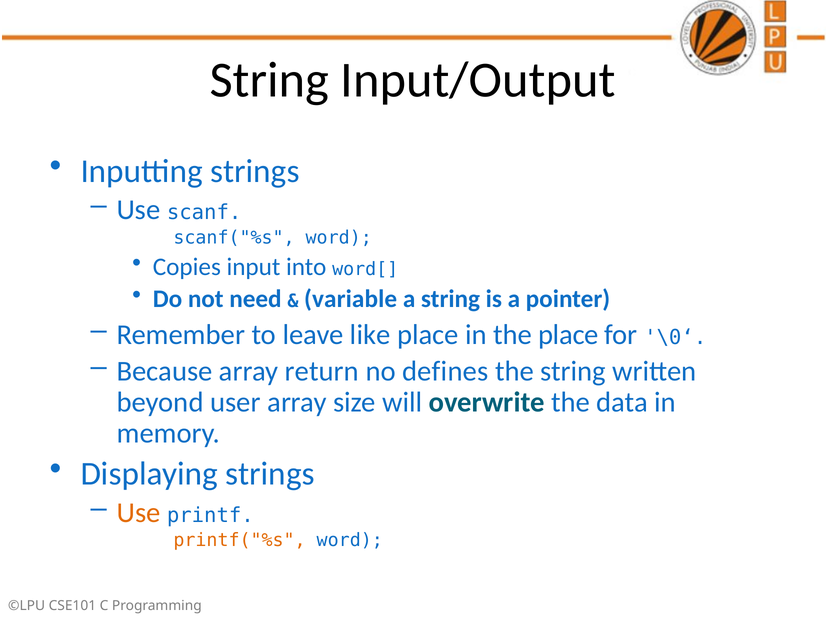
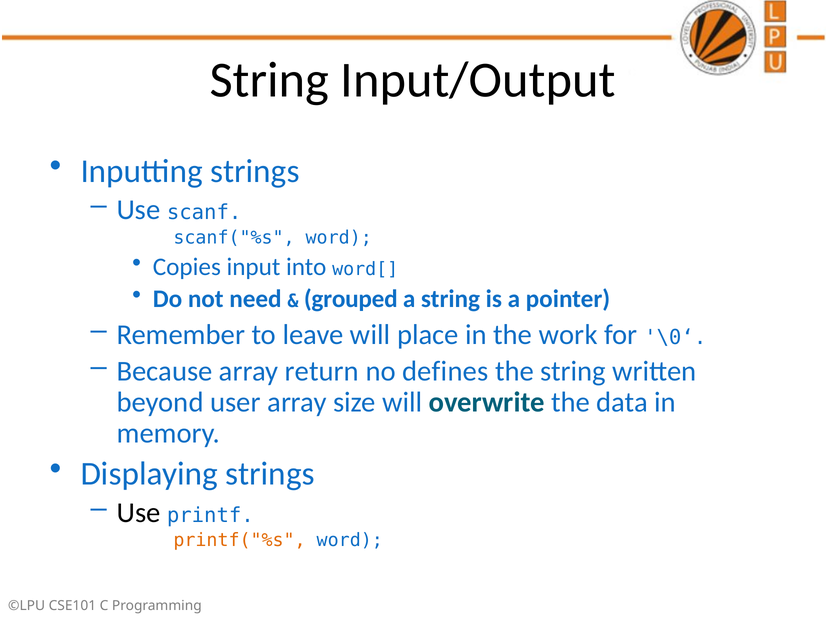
variable: variable -> grouped (351, 299)
leave like: like -> will (370, 334)
the place: place -> work (568, 334)
Use colour: orange -> black (139, 512)
